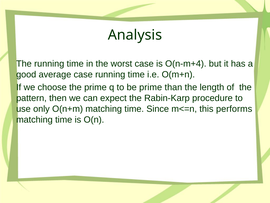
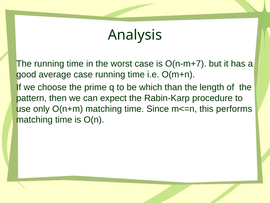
O(n-m+4: O(n-m+4 -> O(n-m+7 (186, 64)
be prime: prime -> which (151, 87)
